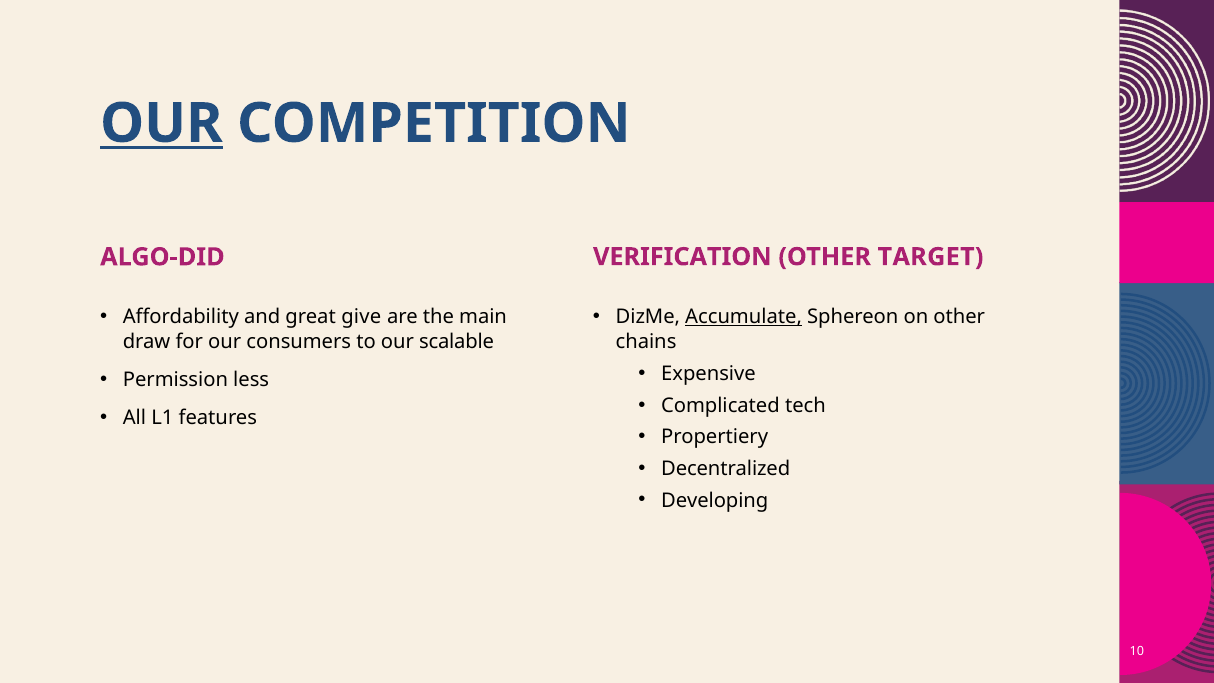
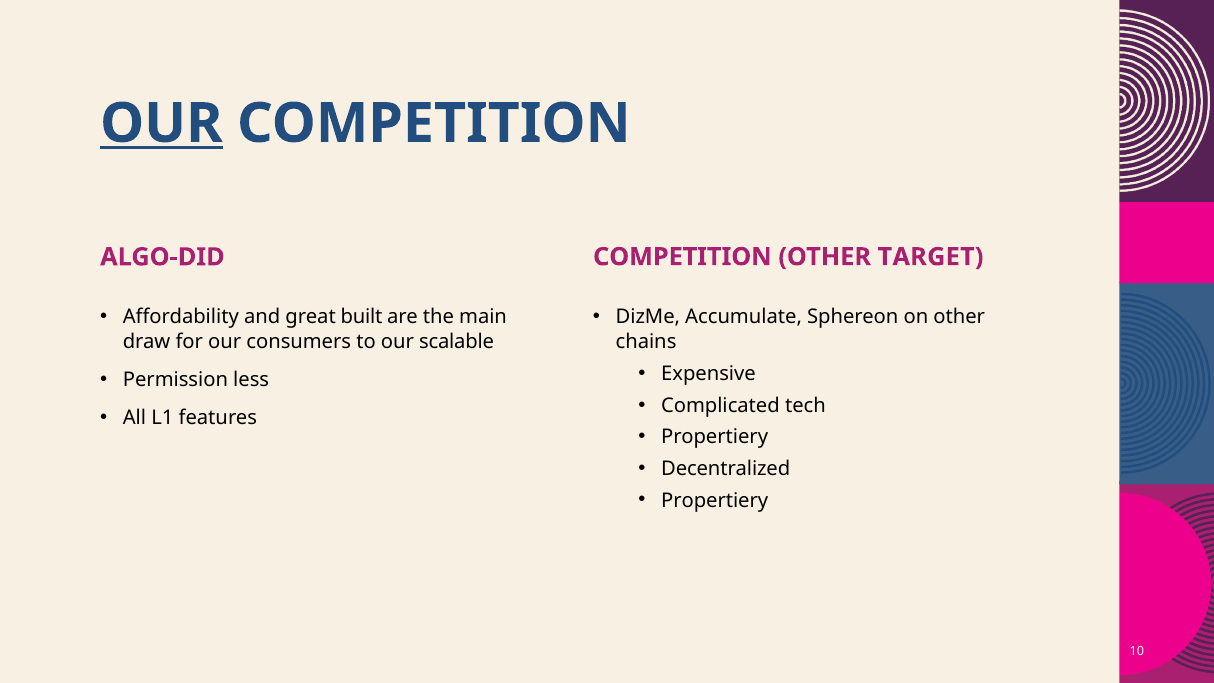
VERIFICATION: VERIFICATION -> COMPETITION (682, 257)
give: give -> built (361, 317)
Accumulate underline: present -> none (744, 317)
Developing: Developing -> Propertiery (715, 500)
